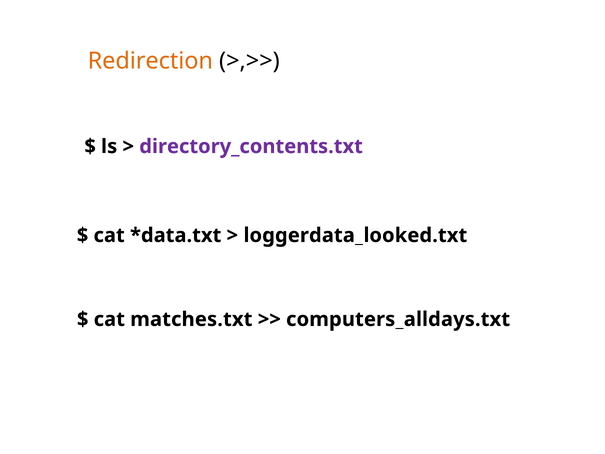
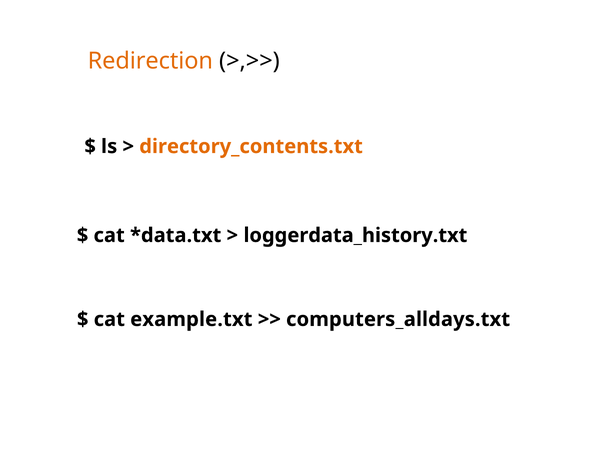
directory_contents.txt colour: purple -> orange (251, 146)
loggerdata_looked.txt: loggerdata_looked.txt -> loggerdata_history.txt (355, 235)
matches.txt: matches.txt -> example.txt (191, 319)
